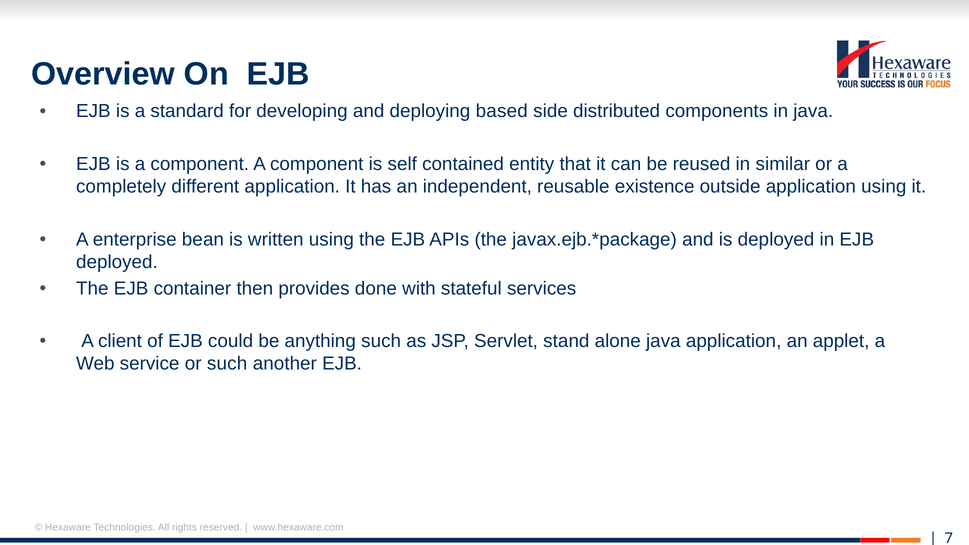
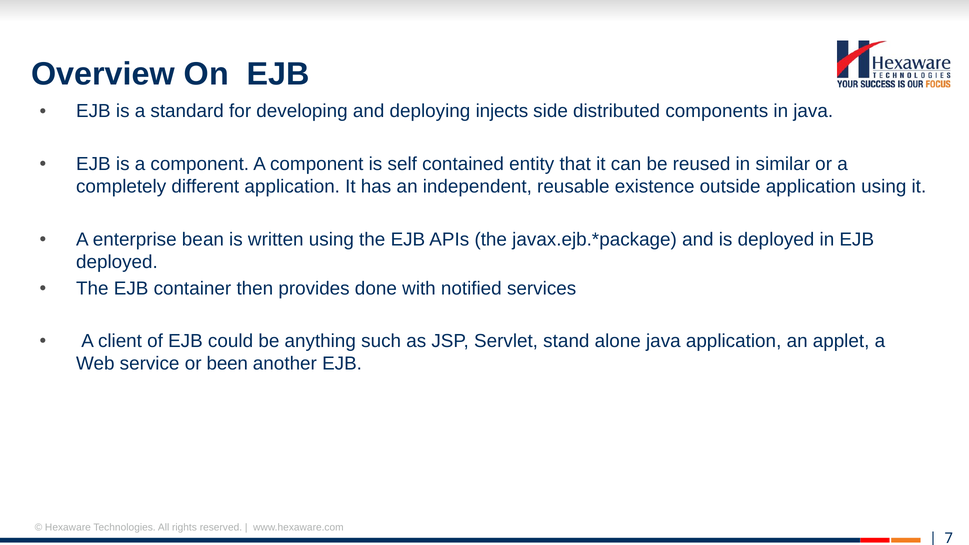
based: based -> injects (502, 111)
stateful: stateful -> notified (471, 289)
or such: such -> been (227, 364)
